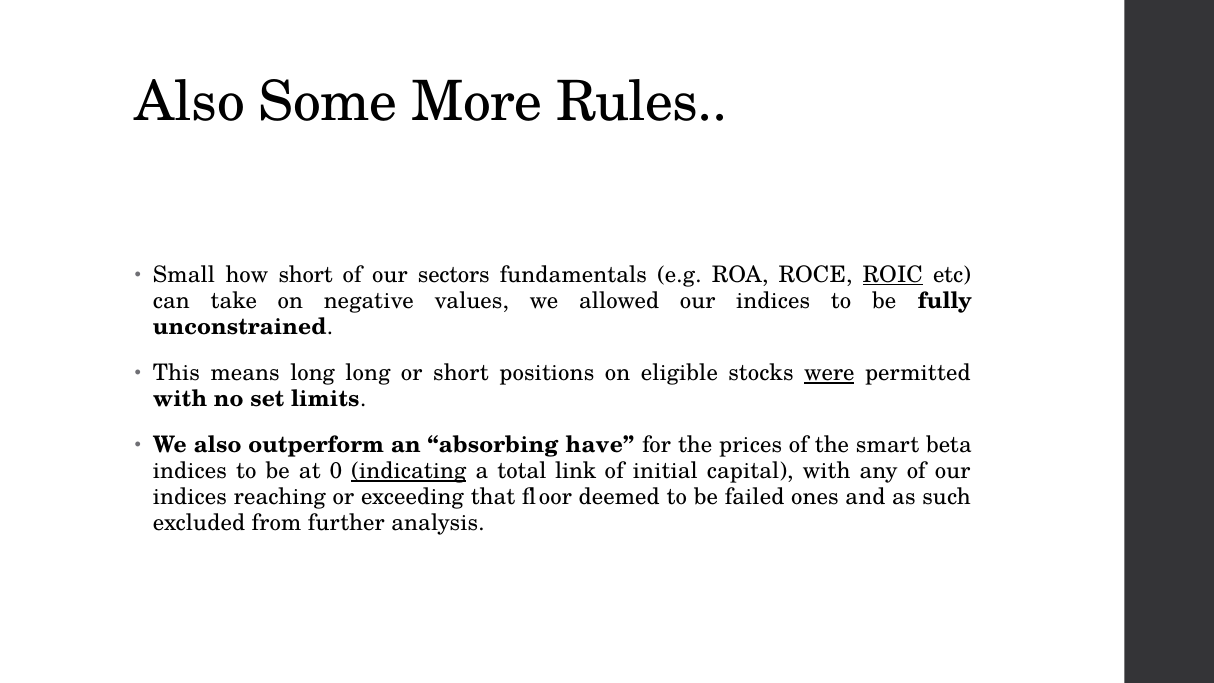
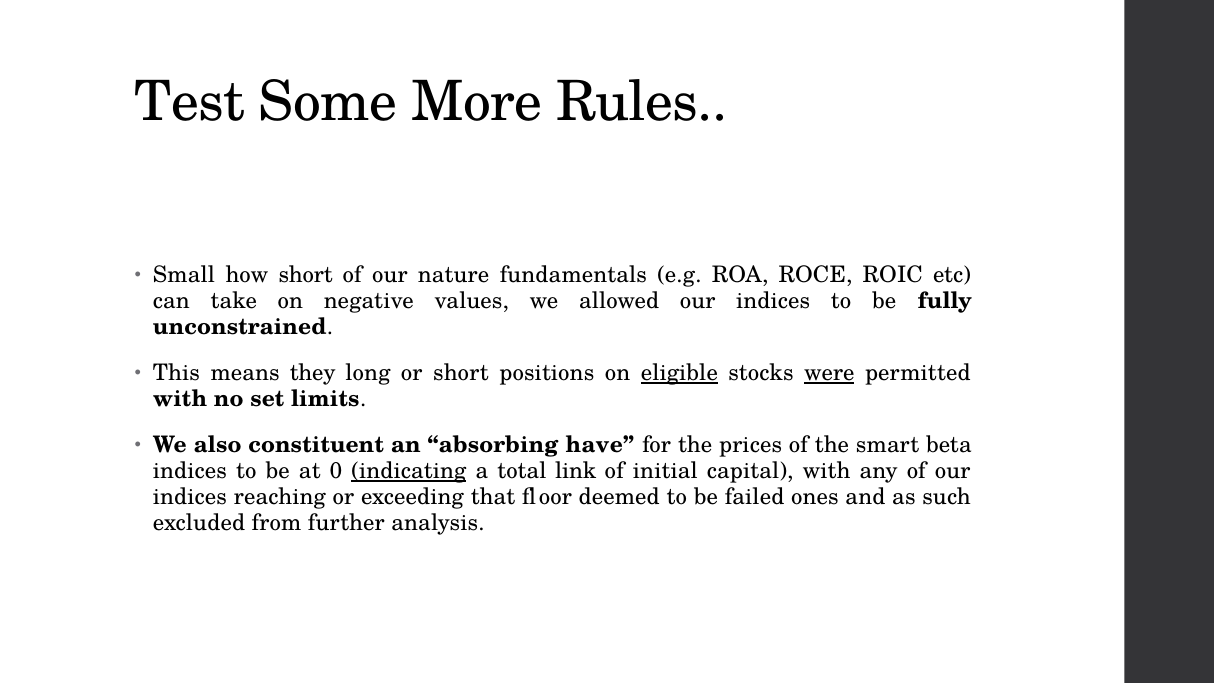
Also: Also -> Test (190, 102)
sectors: sectors -> nature (454, 275)
ROIC underline: present -> none (893, 275)
means long: long -> they (313, 373)
eligible underline: none -> present (679, 373)
outperform: outperform -> constituent (316, 445)
